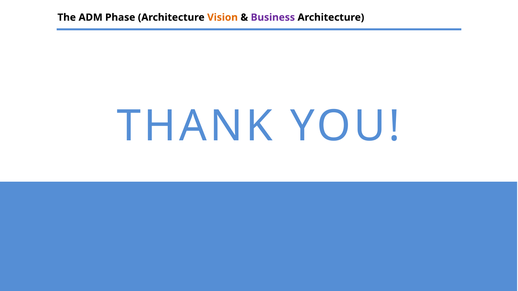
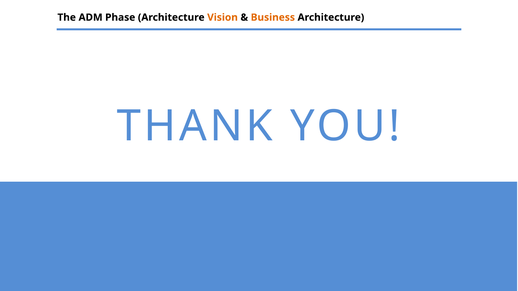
Business colour: purple -> orange (273, 17)
